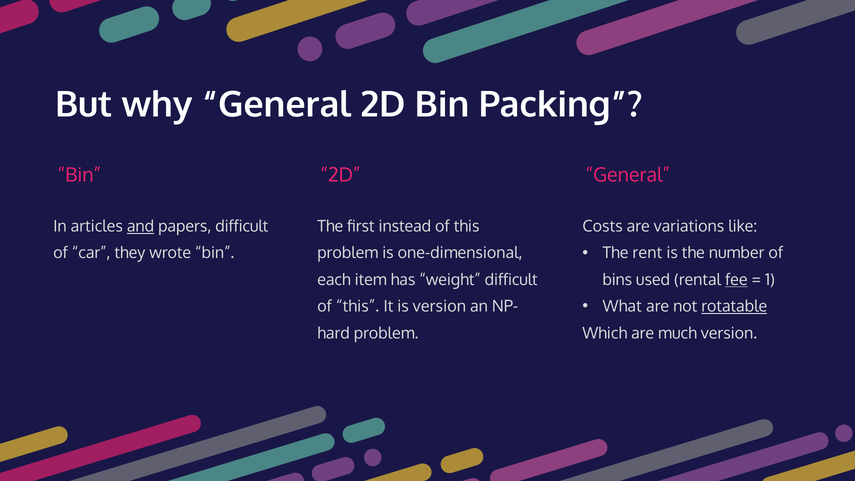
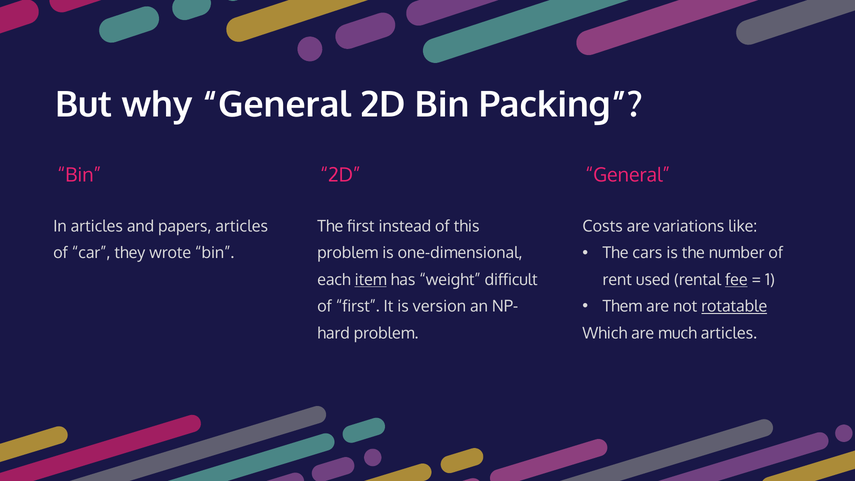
and underline: present -> none (141, 226)
papers difficult: difficult -> articles (242, 226)
rent: rent -> cars (647, 253)
item underline: none -> present (371, 280)
bins: bins -> rent (617, 280)
What: What -> Them (622, 307)
this: this -> first (358, 307)
much version: version -> articles (729, 333)
